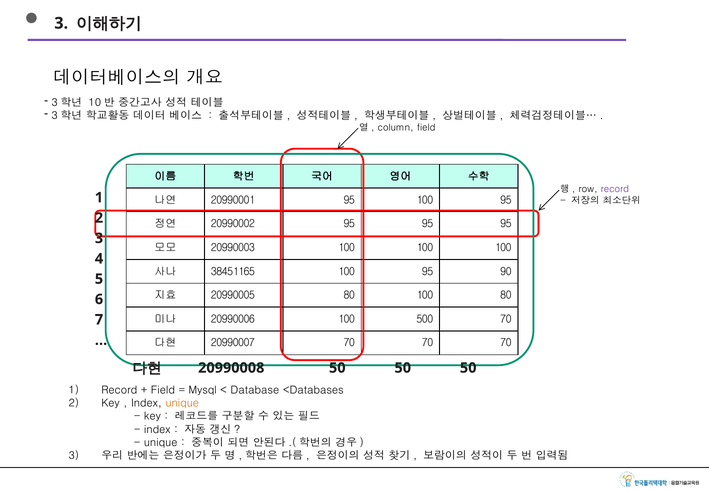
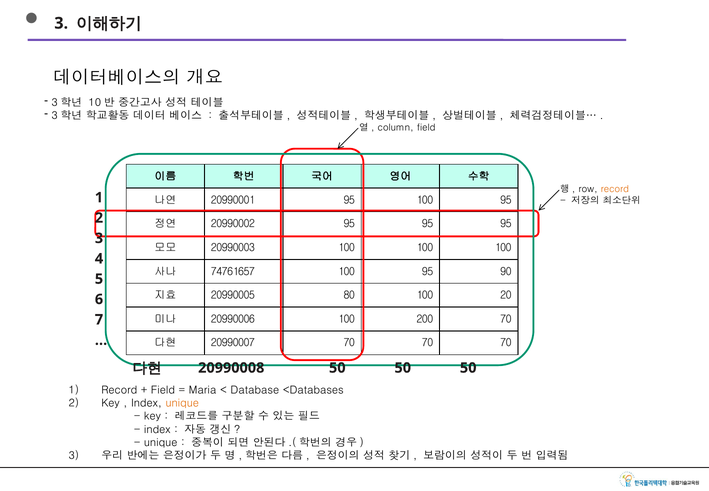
record colour: purple -> orange (615, 189)
38451165: 38451165 -> 74761657 (233, 271)
100 80: 80 -> 20 (506, 295)
500: 500 -> 200 (425, 319)
Mysql: Mysql -> Maria (203, 390)
